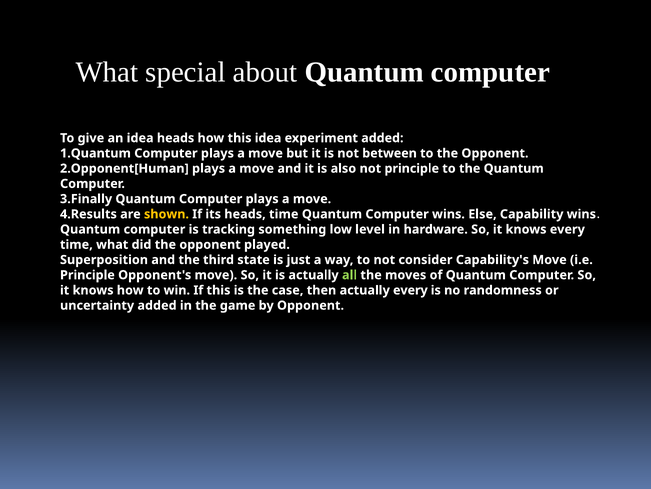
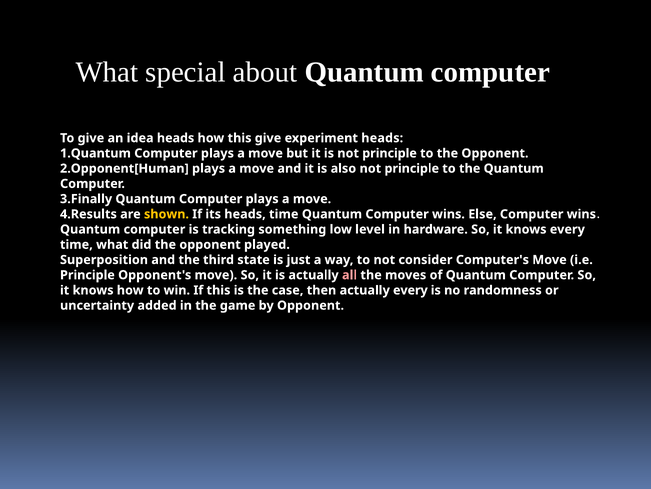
this idea: idea -> give (268, 138)
experiment added: added -> heads (382, 138)
is not between: between -> principle (390, 153)
Else Capability: Capability -> Computer (532, 214)
Capability's: Capability's -> Computer's (492, 259)
all colour: light green -> pink (350, 275)
